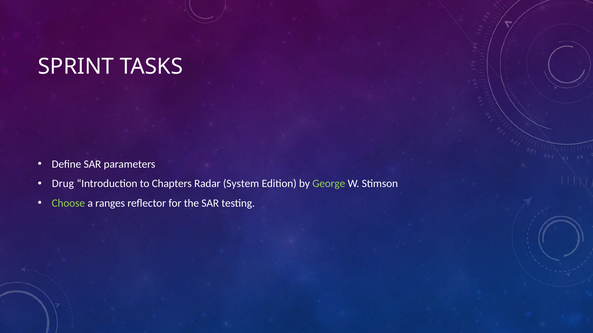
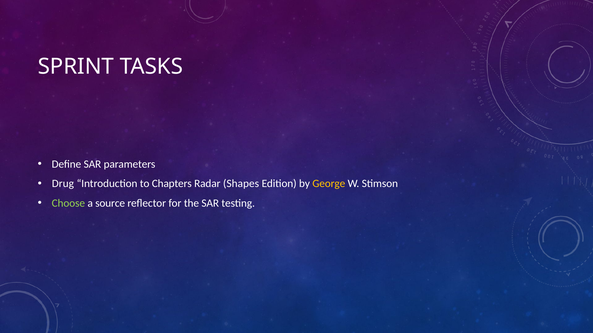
System: System -> Shapes (241, 184)
George colour: light green -> yellow (329, 184)
ranges: ranges -> source (110, 203)
